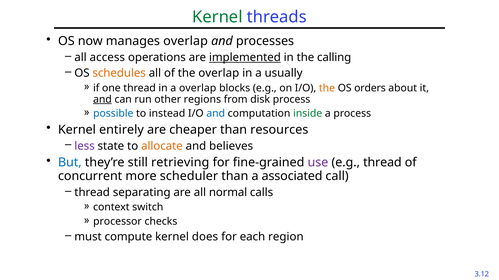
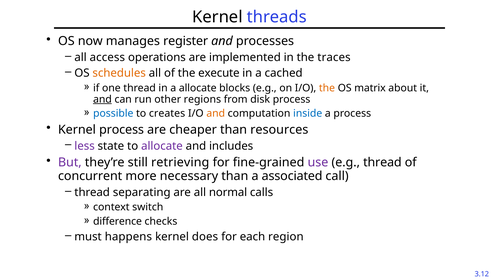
Kernel colour: green -> black (217, 17)
manages overlap: overlap -> register (186, 41)
implemented underline: present -> none (245, 58)
calling: calling -> traces (334, 58)
the overlap: overlap -> execute (219, 73)
usually: usually -> cached (284, 73)
a overlap: overlap -> allocate (198, 88)
orders: orders -> matrix (370, 88)
instead: instead -> creates (167, 114)
and colour: blue -> orange (216, 114)
inside colour: green -> blue (308, 114)
Kernel entirely: entirely -> process (122, 130)
allocate colour: orange -> purple (162, 146)
believes: believes -> includes (231, 146)
But colour: blue -> purple (70, 163)
scheduler: scheduler -> necessary (189, 176)
processor: processor -> difference (118, 222)
compute: compute -> happens (128, 237)
